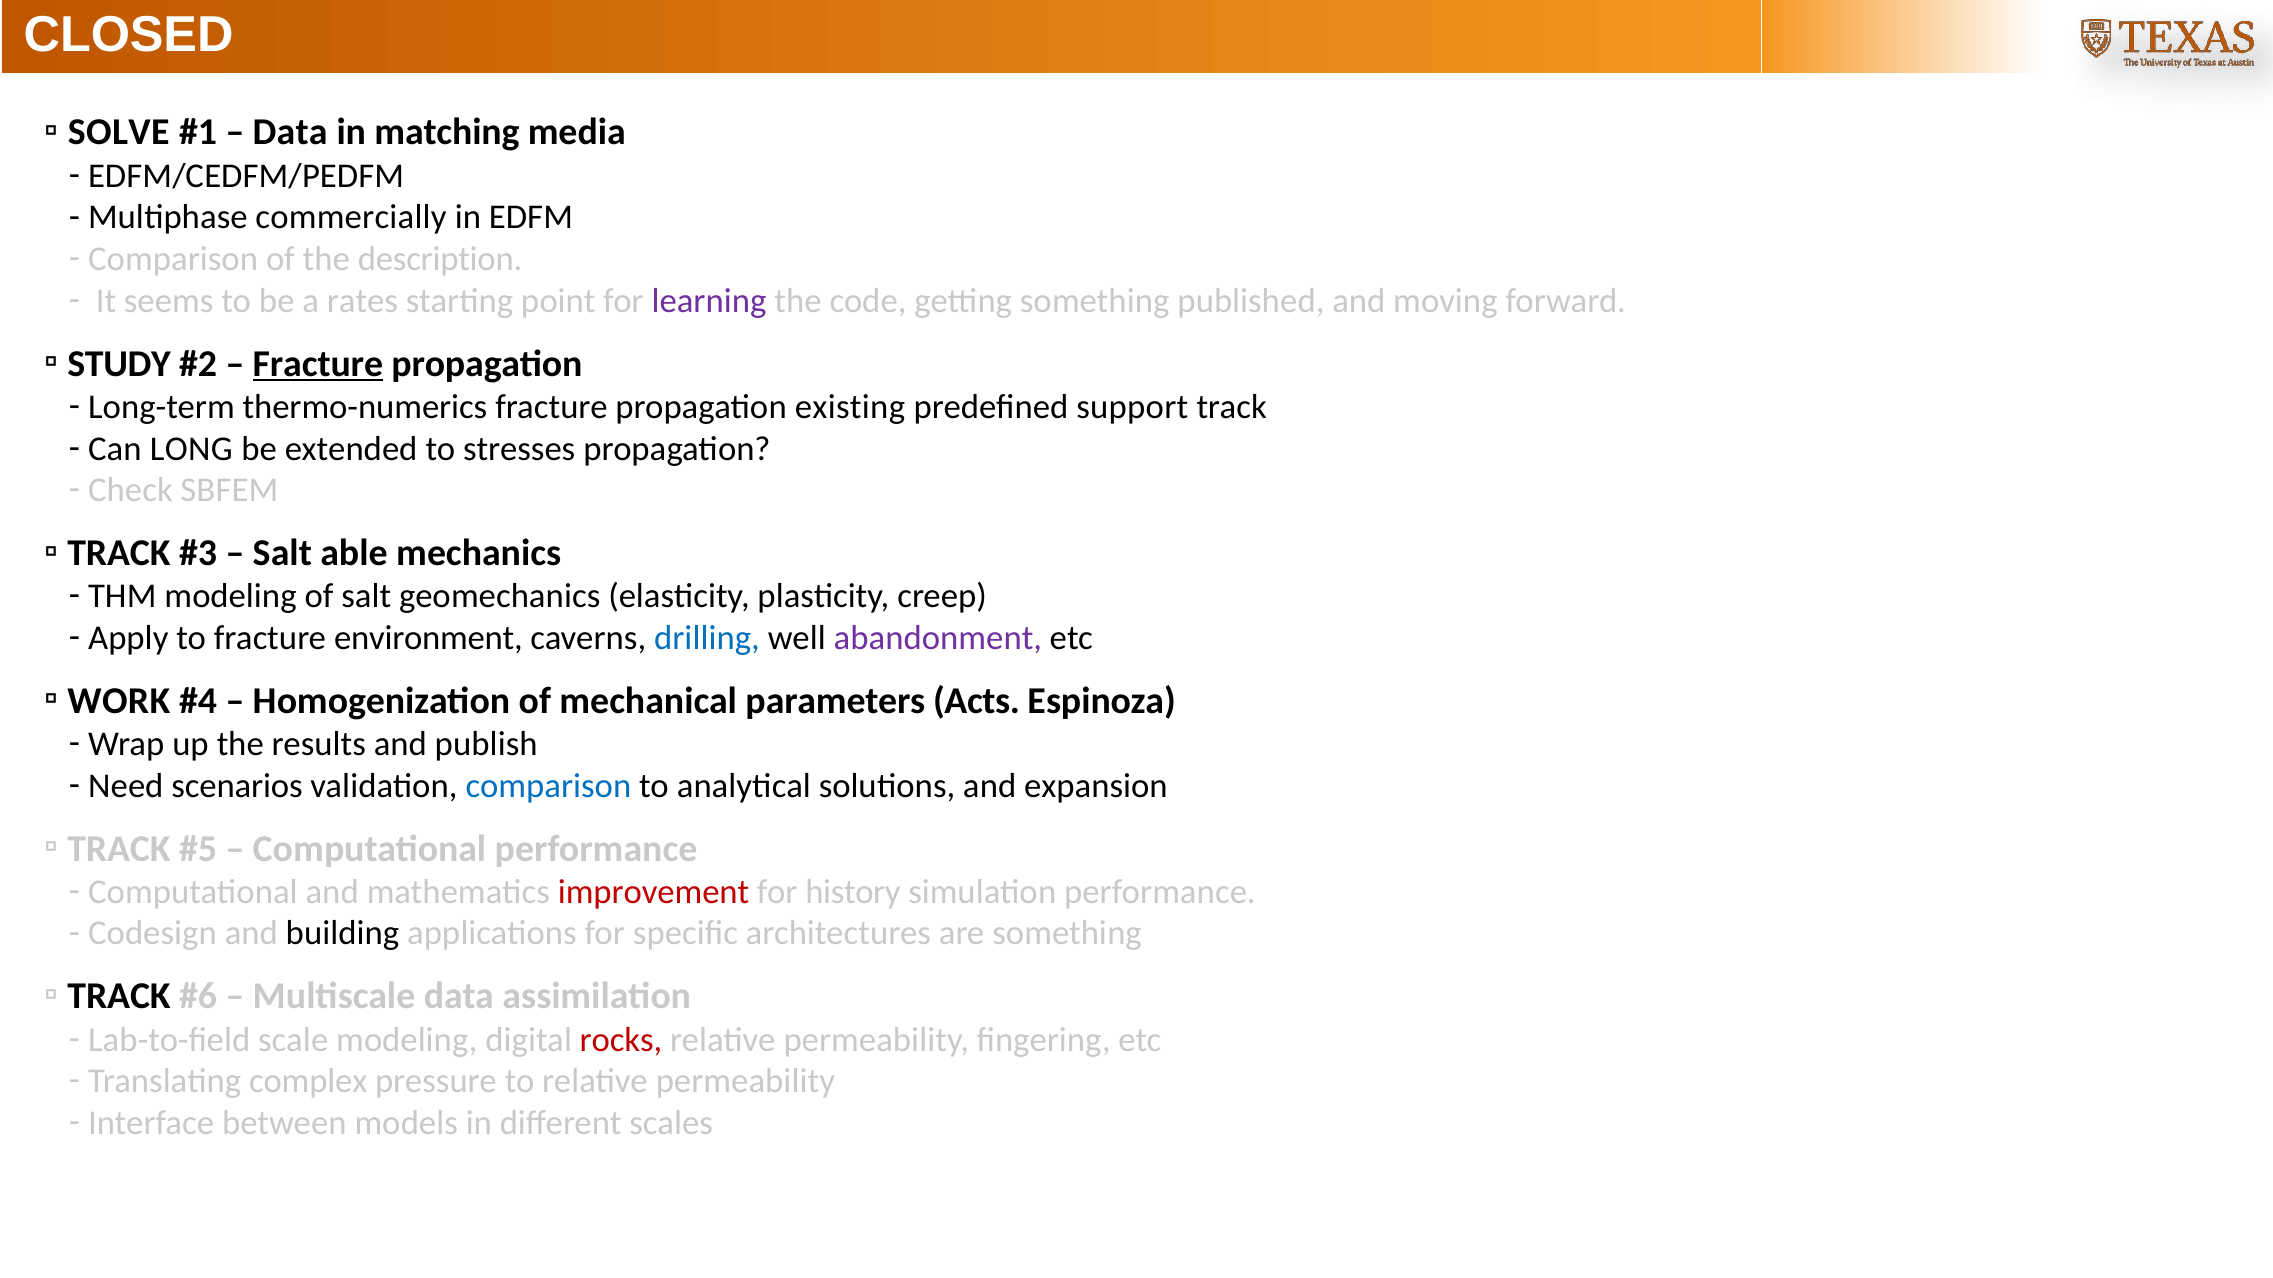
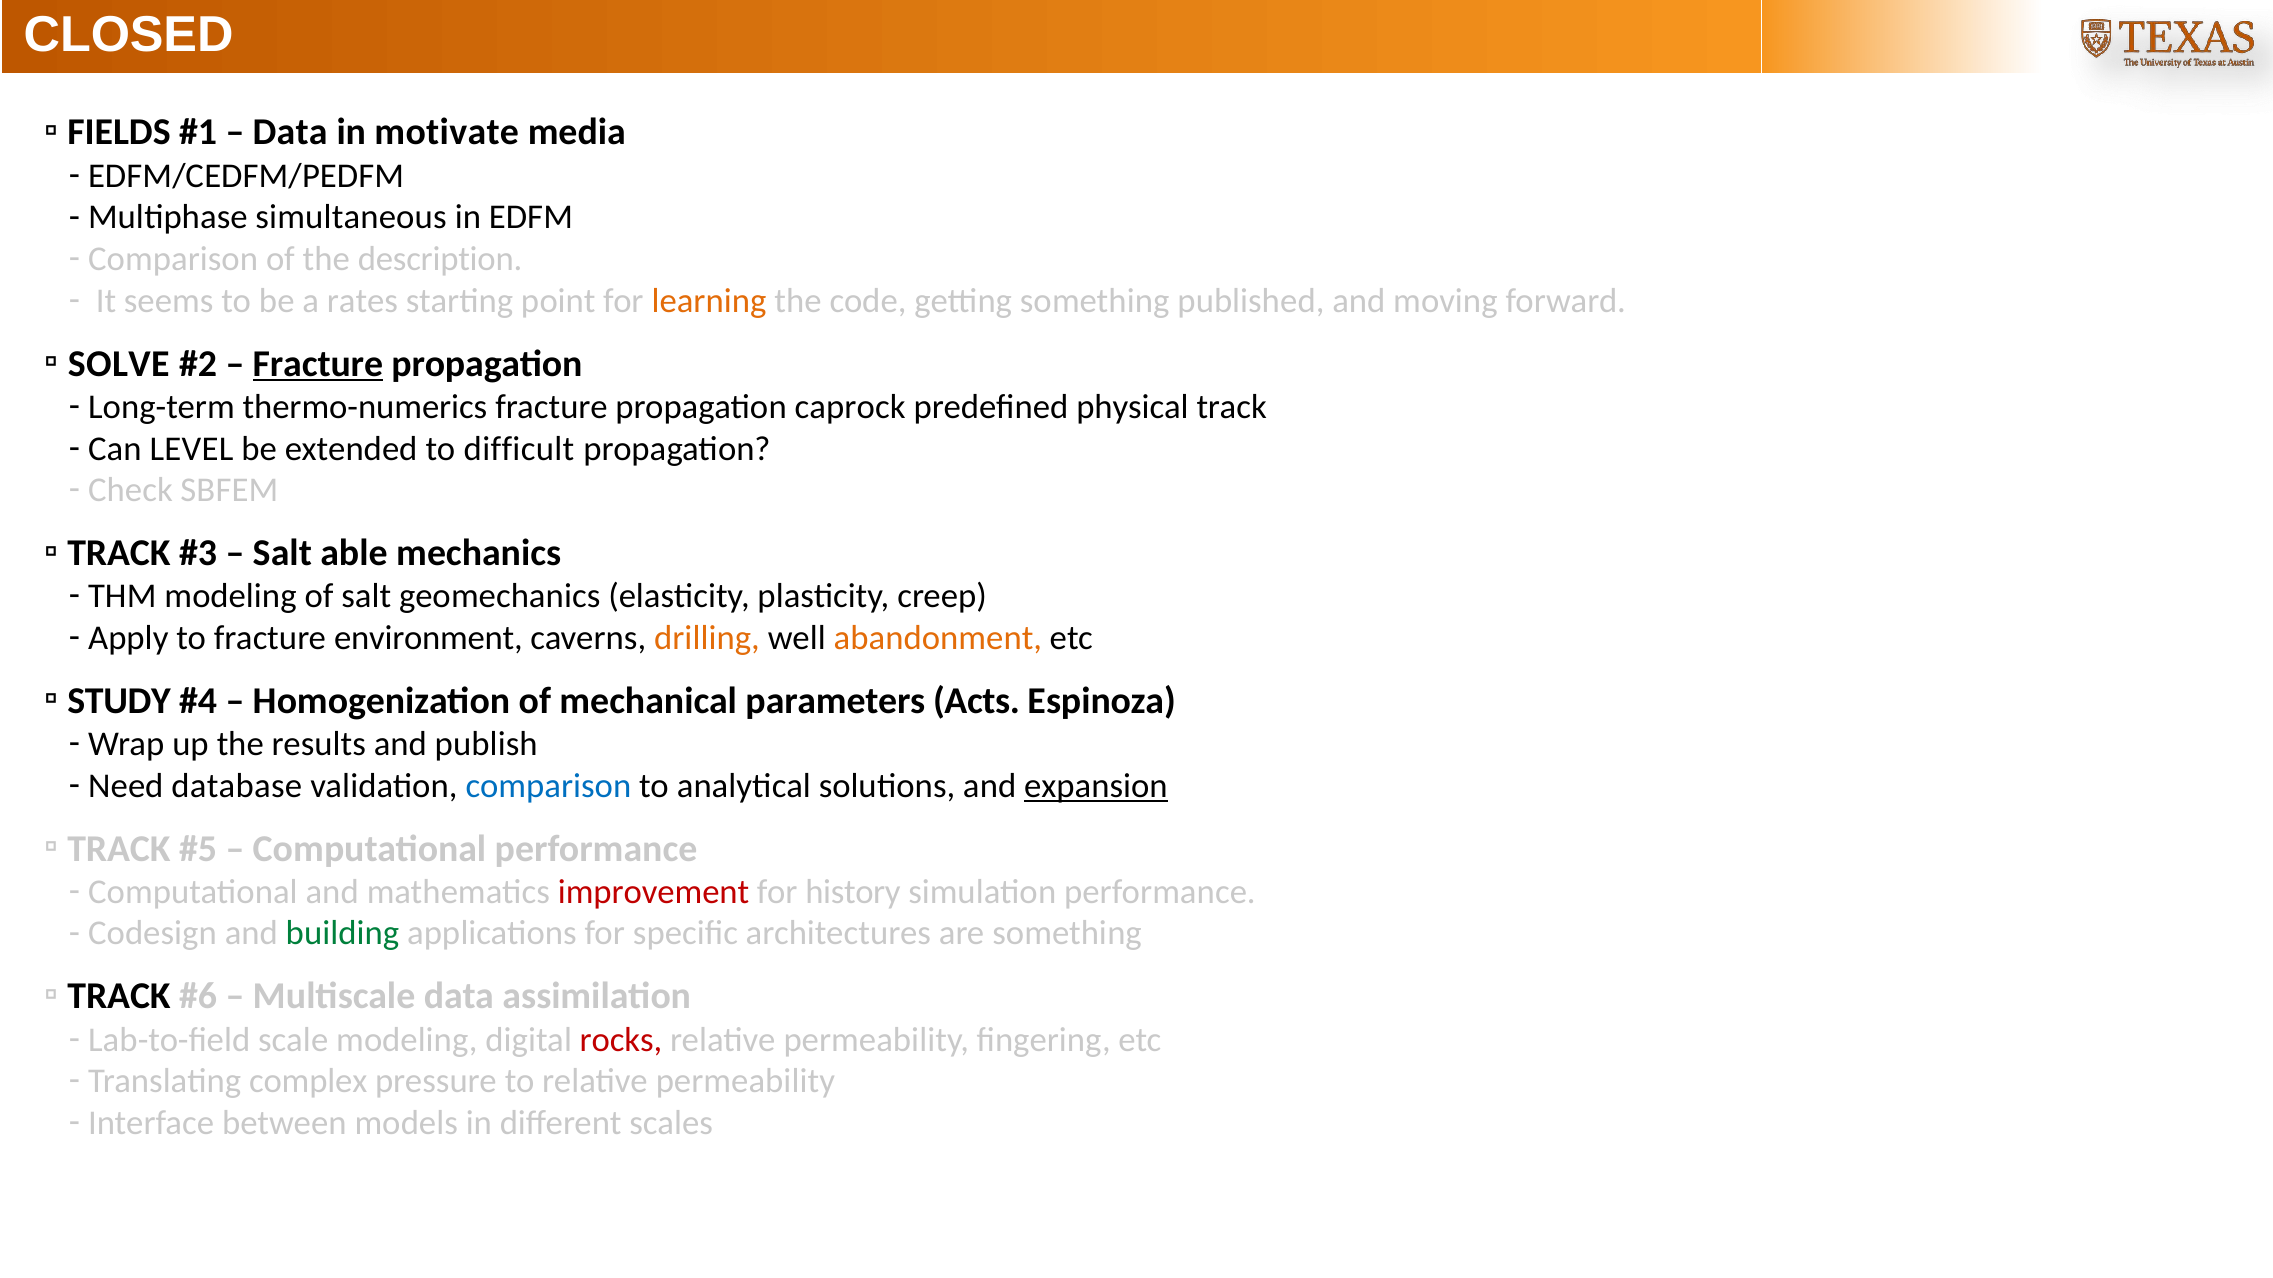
SOLVE: SOLVE -> FIELDS (119, 132)
matching: matching -> motivate (447, 132)
commercially: commercially -> simultaneous (351, 218)
learning colour: purple -> orange (709, 301)
STUDY: STUDY -> SOLVE (119, 364)
existing: existing -> caprock (850, 407)
support: support -> physical (1132, 407)
LONG: LONG -> LEVEL (191, 449)
stresses: stresses -> difficult (519, 449)
drilling colour: blue -> orange (707, 638)
abandonment colour: purple -> orange (938, 638)
WORK: WORK -> STUDY (119, 701)
scenarios: scenarios -> database (237, 786)
expansion underline: none -> present (1096, 786)
building colour: black -> green (342, 934)
